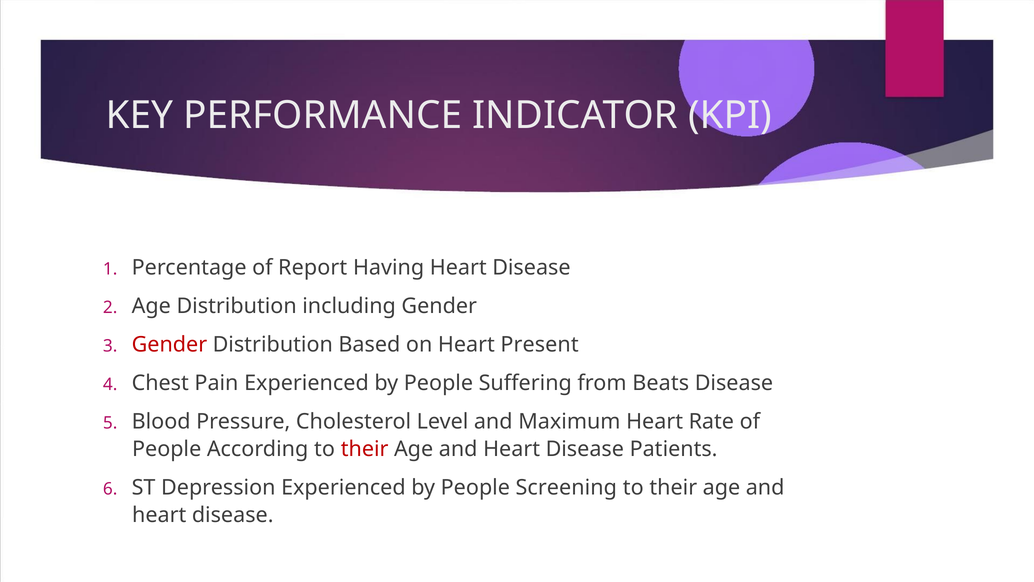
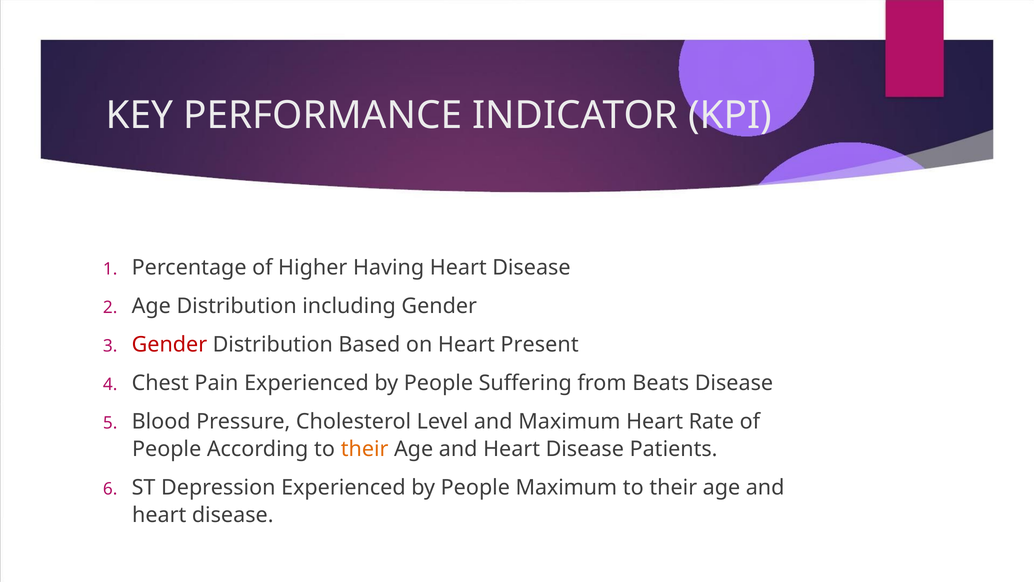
Report: Report -> Higher (313, 267)
their colour: red -> orange (365, 449)
People Screening: Screening -> Maximum (566, 487)
